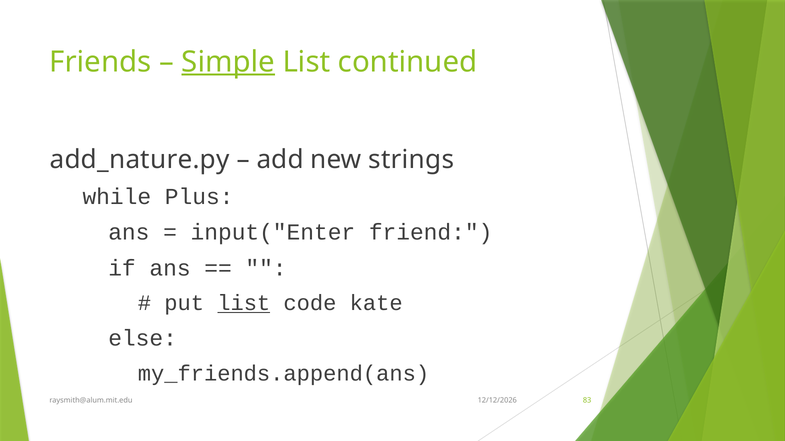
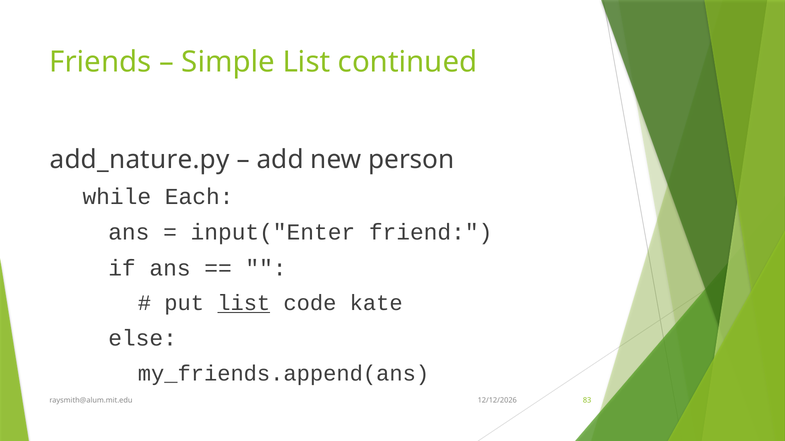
Simple underline: present -> none (228, 62)
strings: strings -> person (411, 160)
Plus: Plus -> Each (199, 197)
